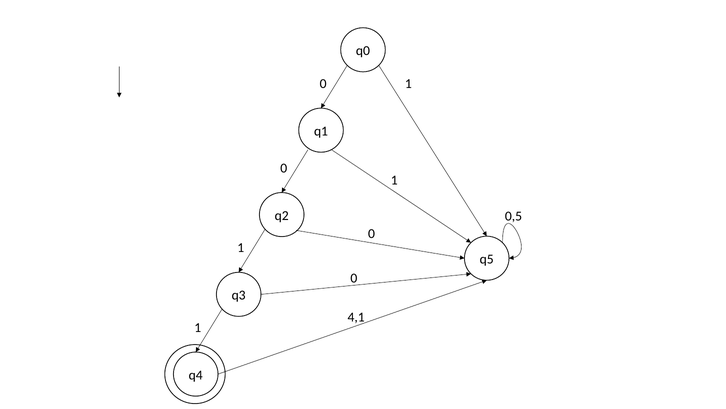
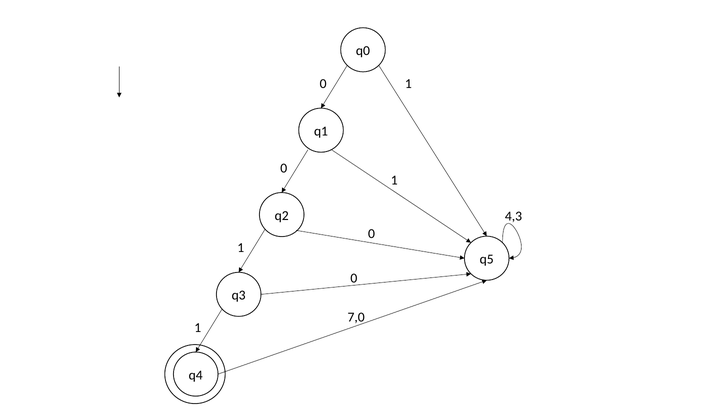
0,5: 0,5 -> 4,3 (513, 216)
4,1: 4,1 -> 7,0 (356, 317)
